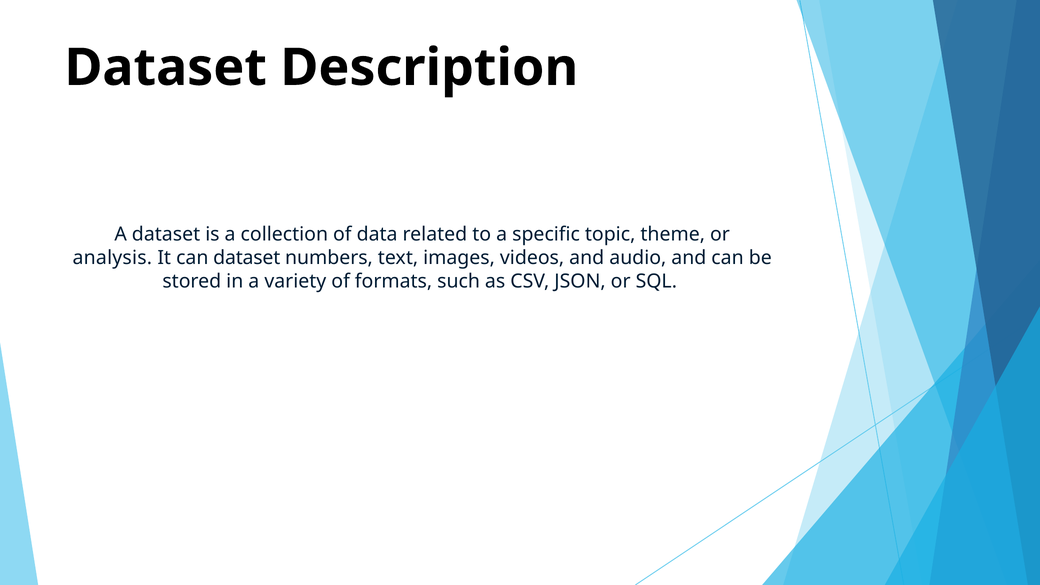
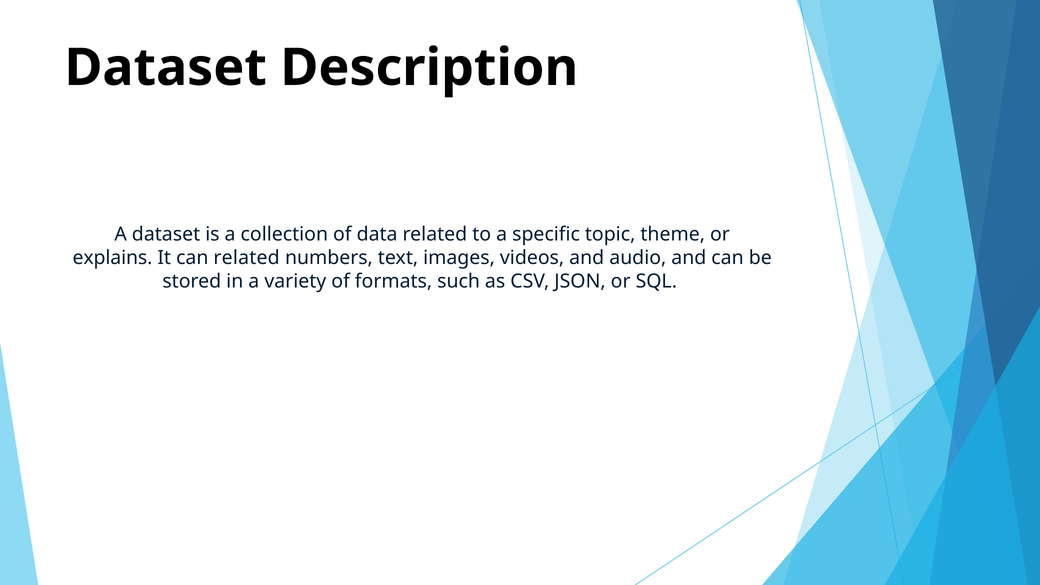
analysis: analysis -> explains (112, 258)
can dataset: dataset -> related (247, 258)
